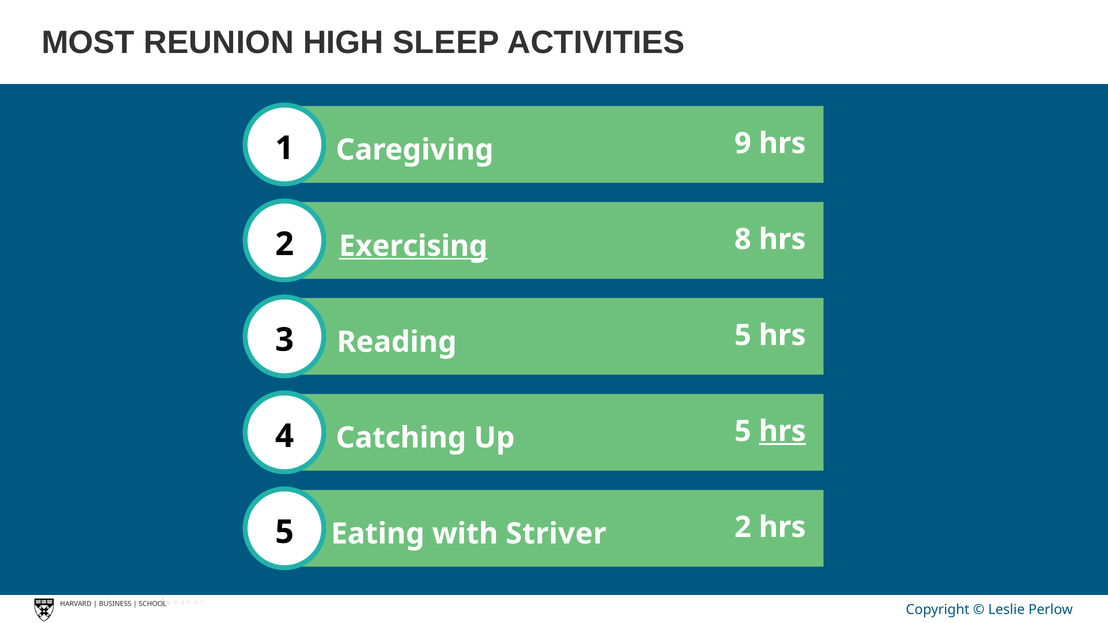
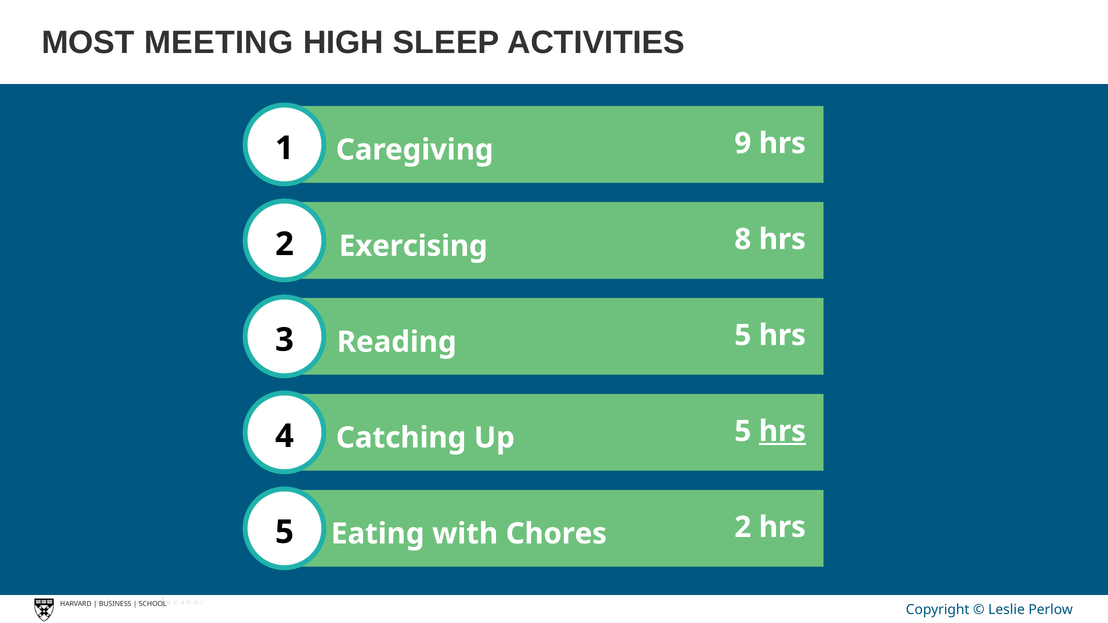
REUNION: REUNION -> MEETING (219, 42)
Exercising underline: present -> none (413, 246)
Striver: Striver -> Chores (556, 534)
